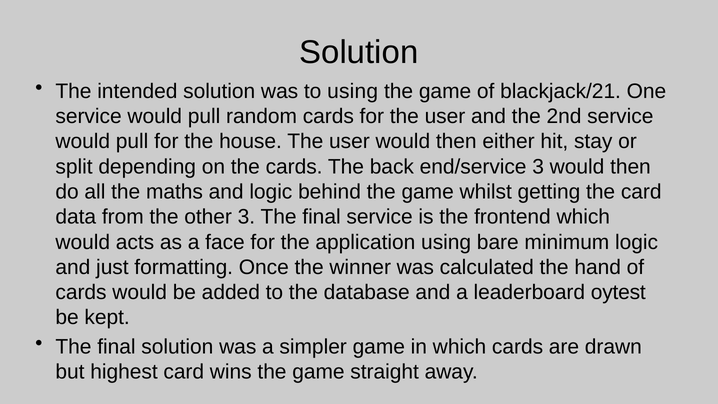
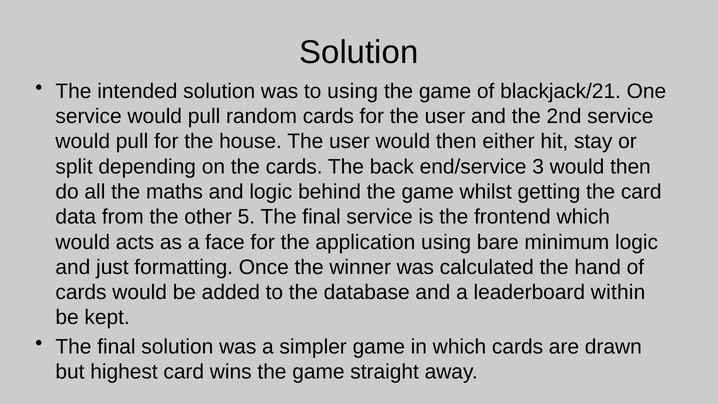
other 3: 3 -> 5 (246, 217)
oytest: oytest -> within (618, 292)
